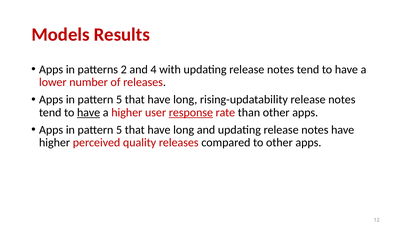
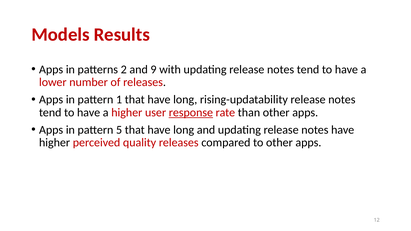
4: 4 -> 9 (154, 69)
5: 5 -> 1 (119, 100)
have underline: present -> none (89, 113)
